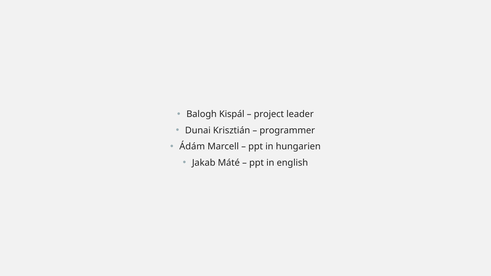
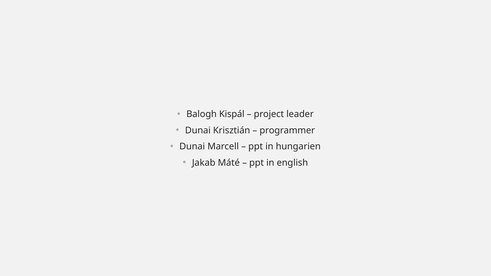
Ádám: Ádám -> Dunai (192, 147)
